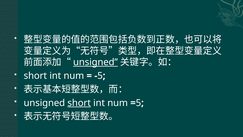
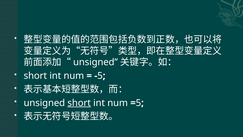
unsigned underline: present -> none (95, 62)
